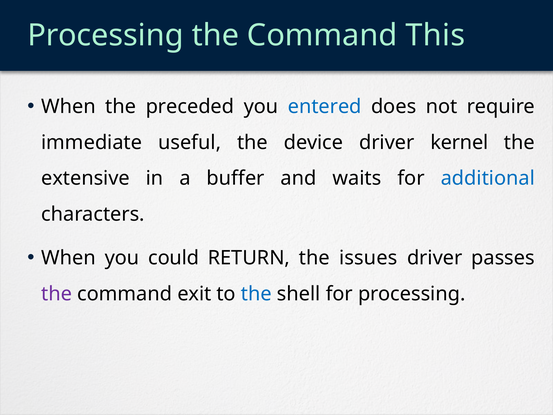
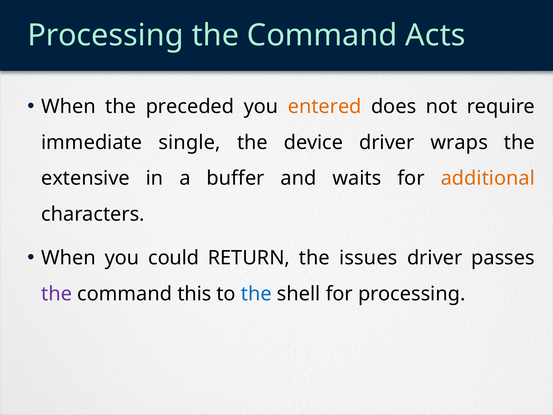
This: This -> Acts (435, 35)
entered colour: blue -> orange (325, 106)
useful: useful -> single (190, 142)
kernel: kernel -> wraps (459, 142)
additional colour: blue -> orange (488, 178)
exit: exit -> this (194, 294)
